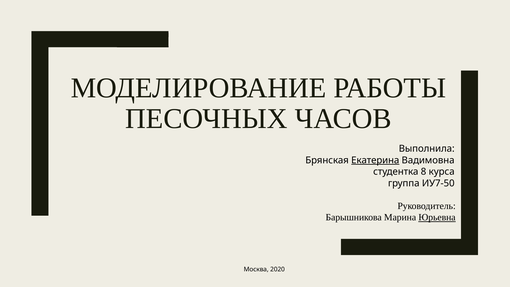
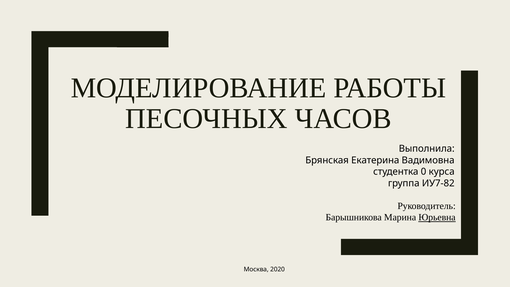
Екатерина underline: present -> none (375, 160)
8: 8 -> 0 (424, 172)
ИУ7-50: ИУ7-50 -> ИУ7-82 (438, 183)
